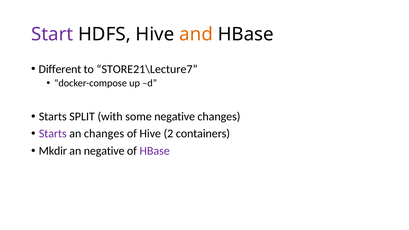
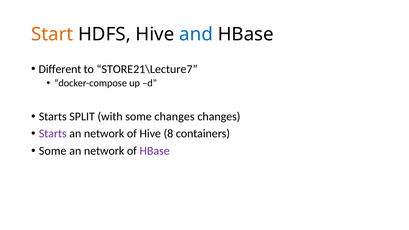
Start colour: purple -> orange (52, 34)
and colour: orange -> blue (196, 34)
some negative: negative -> changes (175, 117)
changes: changes -> network (104, 134)
2: 2 -> 8 (168, 134)
Mkdir: Mkdir -> Some (53, 151)
negative: negative -> network (104, 151)
